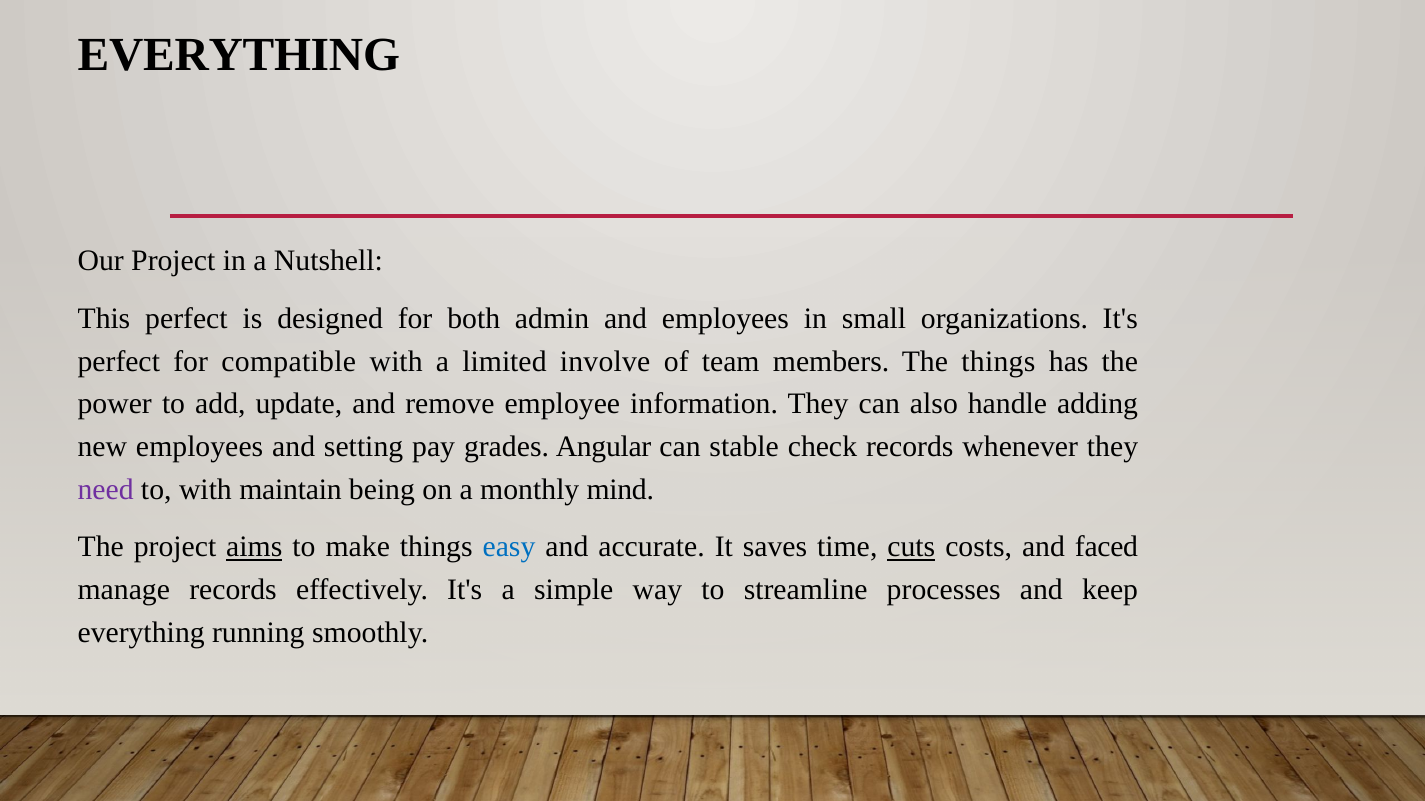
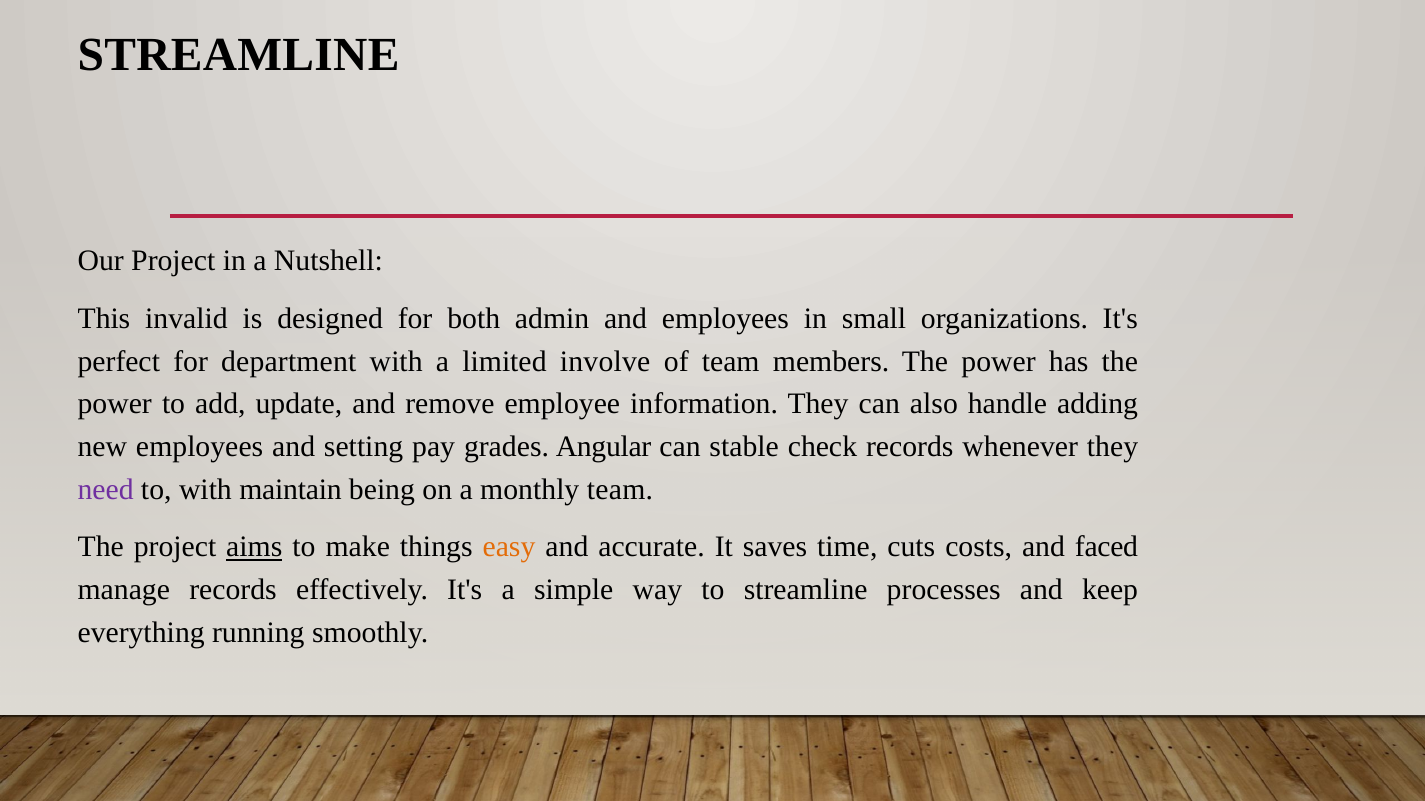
EVERYTHING: EVERYTHING -> STREAMLINE (239, 55)
This perfect: perfect -> invalid (186, 319)
compatible: compatible -> department (289, 361)
members The things: things -> power (999, 361)
monthly mind: mind -> team (620, 490)
easy colour: blue -> orange (509, 547)
cuts underline: present -> none (911, 547)
